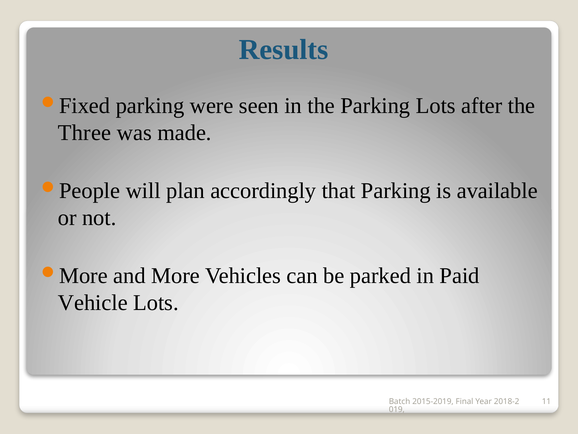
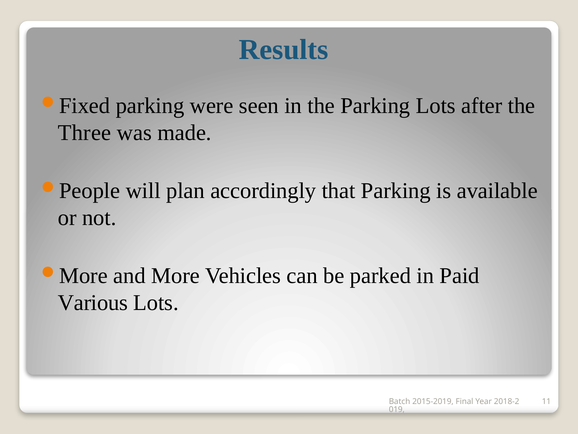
Vehicle: Vehicle -> Various (93, 303)
